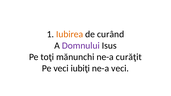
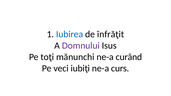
Iubirea colour: orange -> blue (70, 34)
curând: curând -> înfrăţit (111, 34)
curăţit: curăţit -> curând (129, 57)
ne-a veci: veci -> curs (120, 68)
